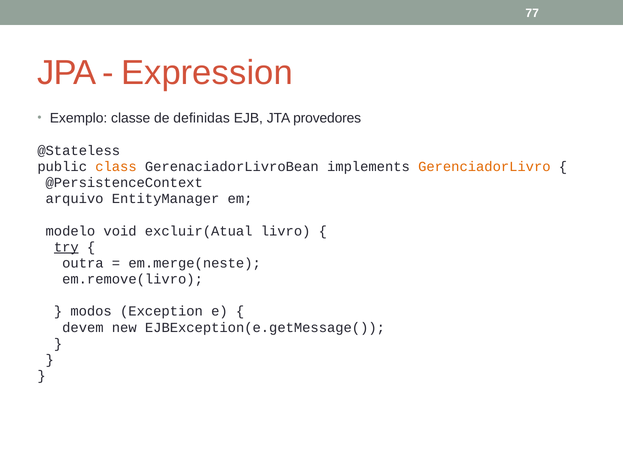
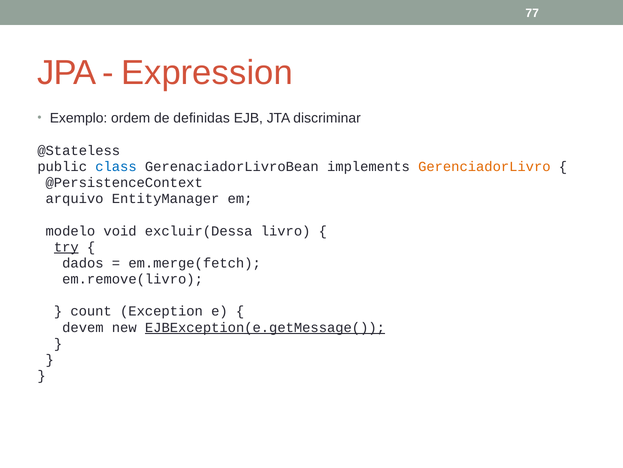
classe: classe -> ordem (131, 118)
provedores: provedores -> discriminar (327, 118)
class colour: orange -> blue (116, 166)
excluir(Atual: excluir(Atual -> excluir(Dessa (199, 231)
outra: outra -> dados (83, 263)
em.merge(neste: em.merge(neste -> em.merge(fetch (195, 263)
modos: modos -> count (91, 311)
EJBException(e.getMessage( underline: none -> present (265, 327)
